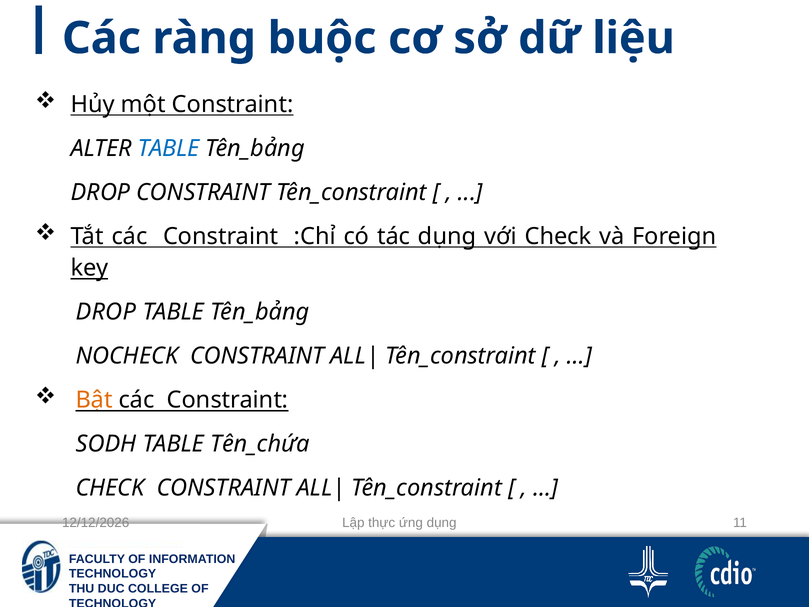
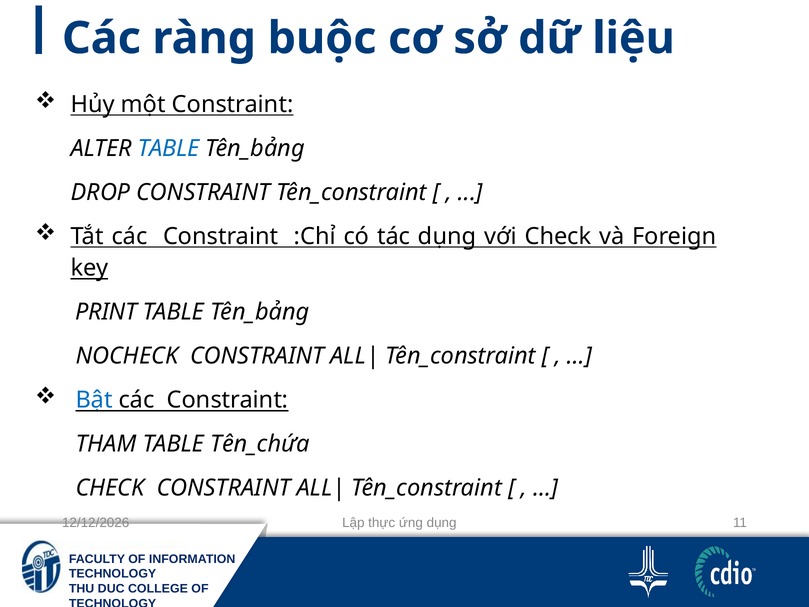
DROP: DROP -> PRINT (106, 312)
Bật colour: orange -> blue (94, 400)
SODH: SODH -> THAM (106, 444)
